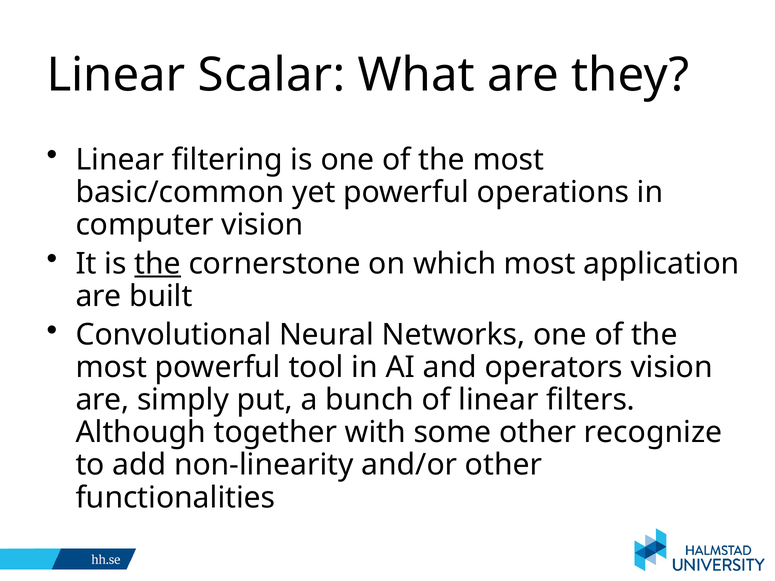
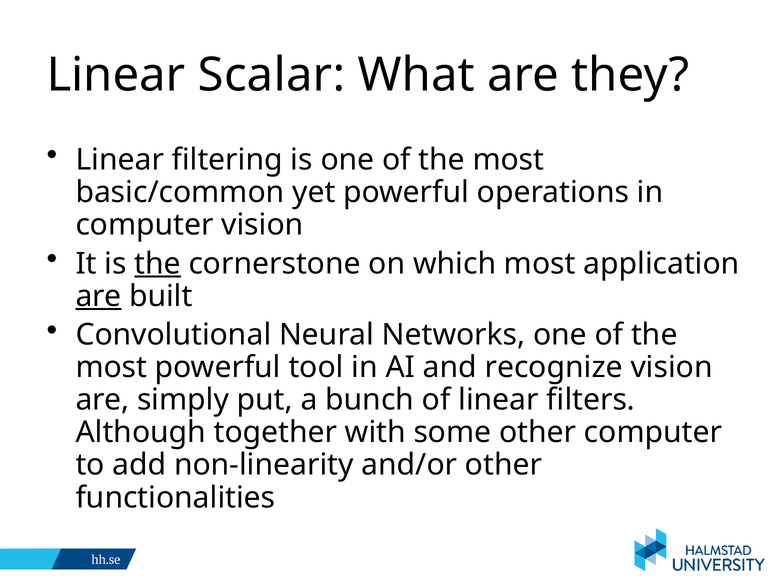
are underline: none -> present (99, 296)
operators: operators -> recognize (554, 368)
other recognize: recognize -> computer (653, 433)
